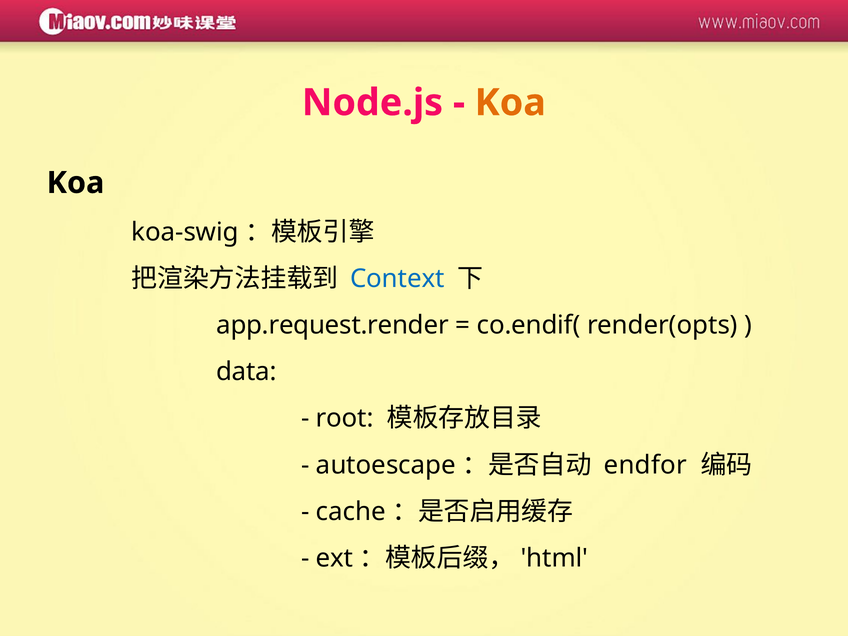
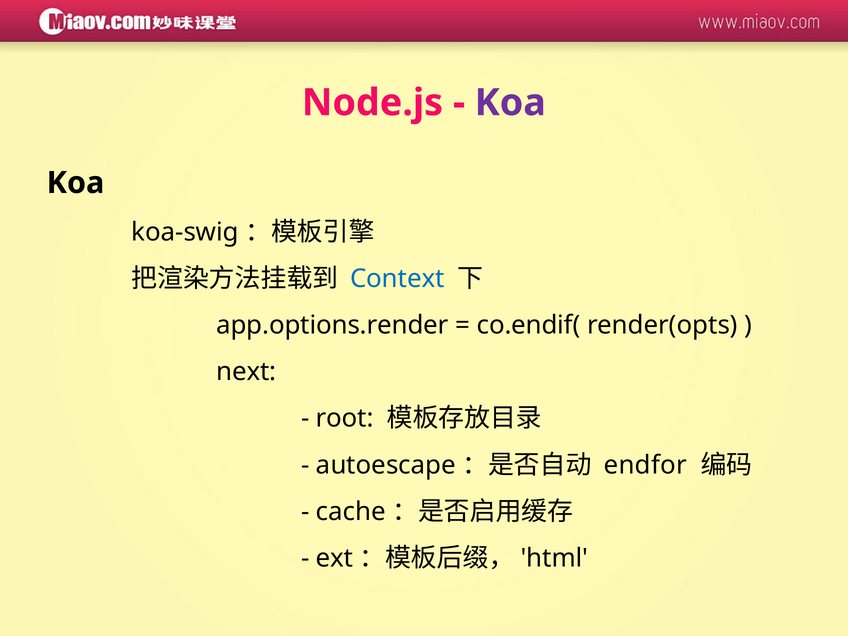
Koa colour: orange -> purple (510, 103)
app.request.render: app.request.render -> app.options.render (332, 325)
data: data -> next (246, 372)
